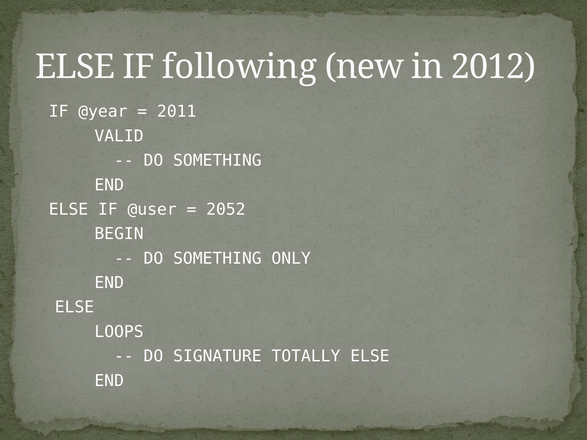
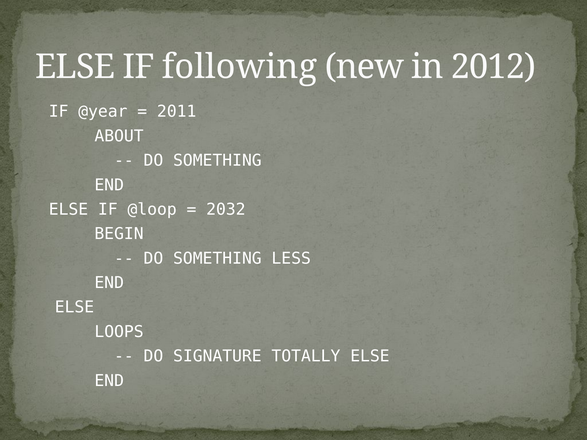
VALID: VALID -> ABOUT (119, 136)
@user: @user -> @loop (152, 210)
2052: 2052 -> 2032 (226, 210)
ONLY: ONLY -> LESS (291, 258)
